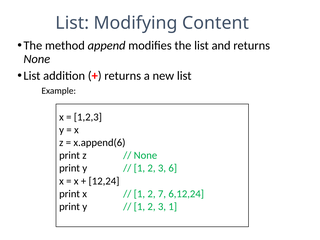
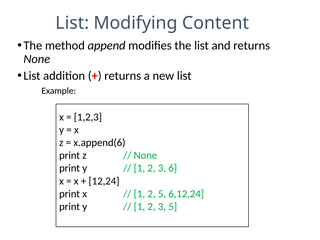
2 7: 7 -> 5 (162, 194)
3 1: 1 -> 5 (173, 207)
